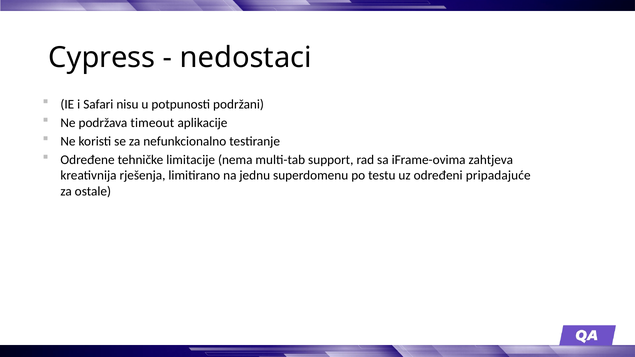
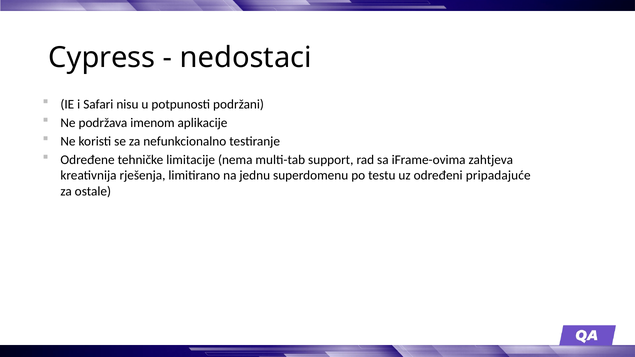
timeout: timeout -> imenom (152, 123)
